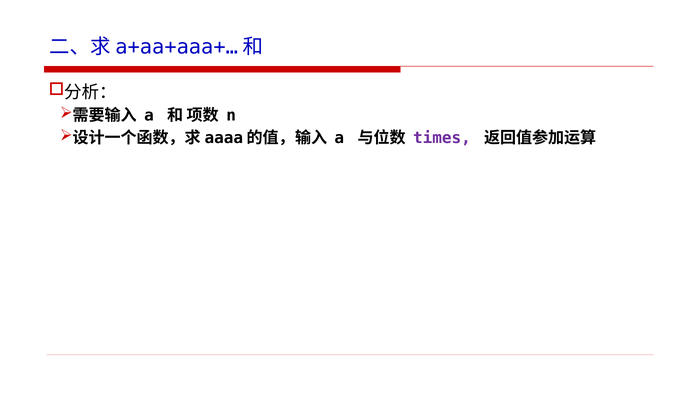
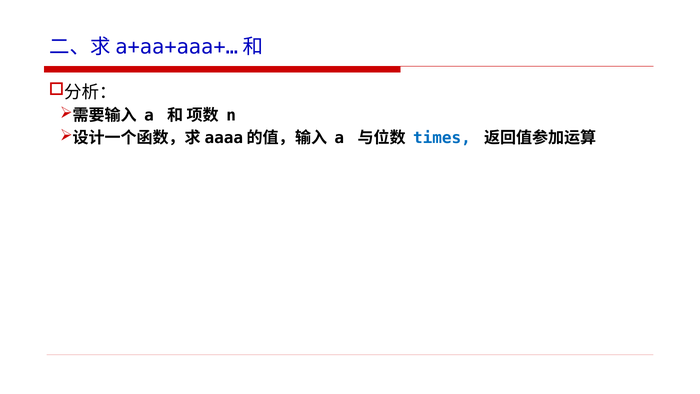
times colour: purple -> blue (442, 138)
